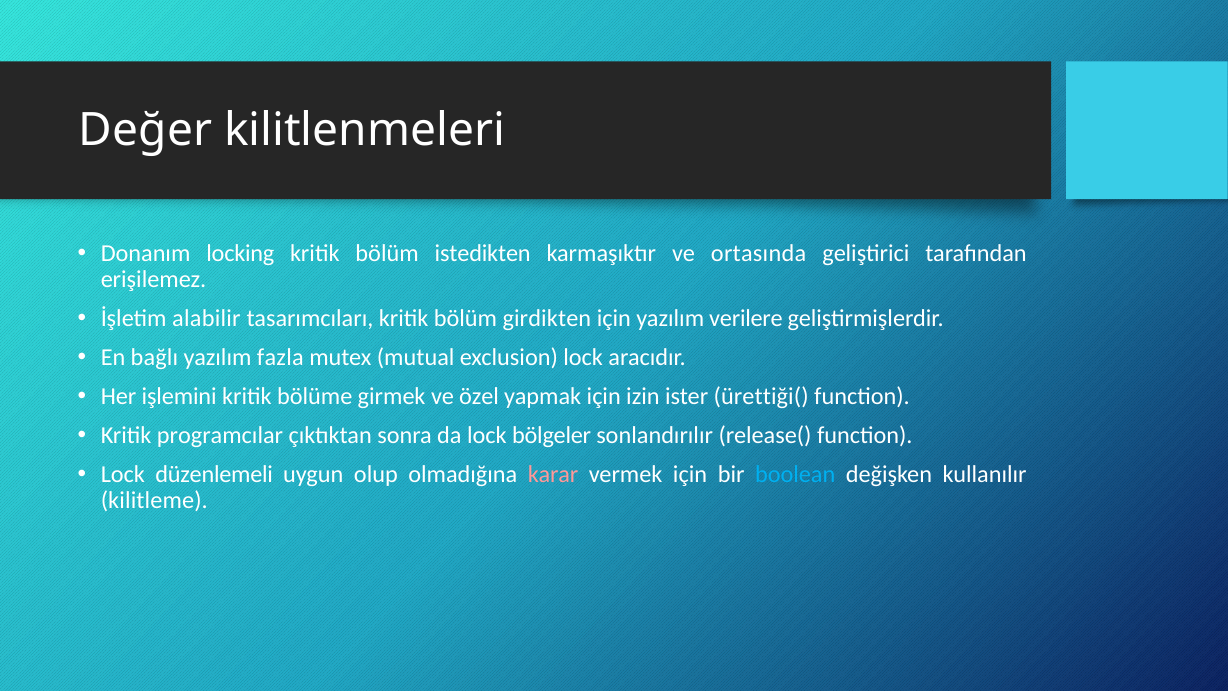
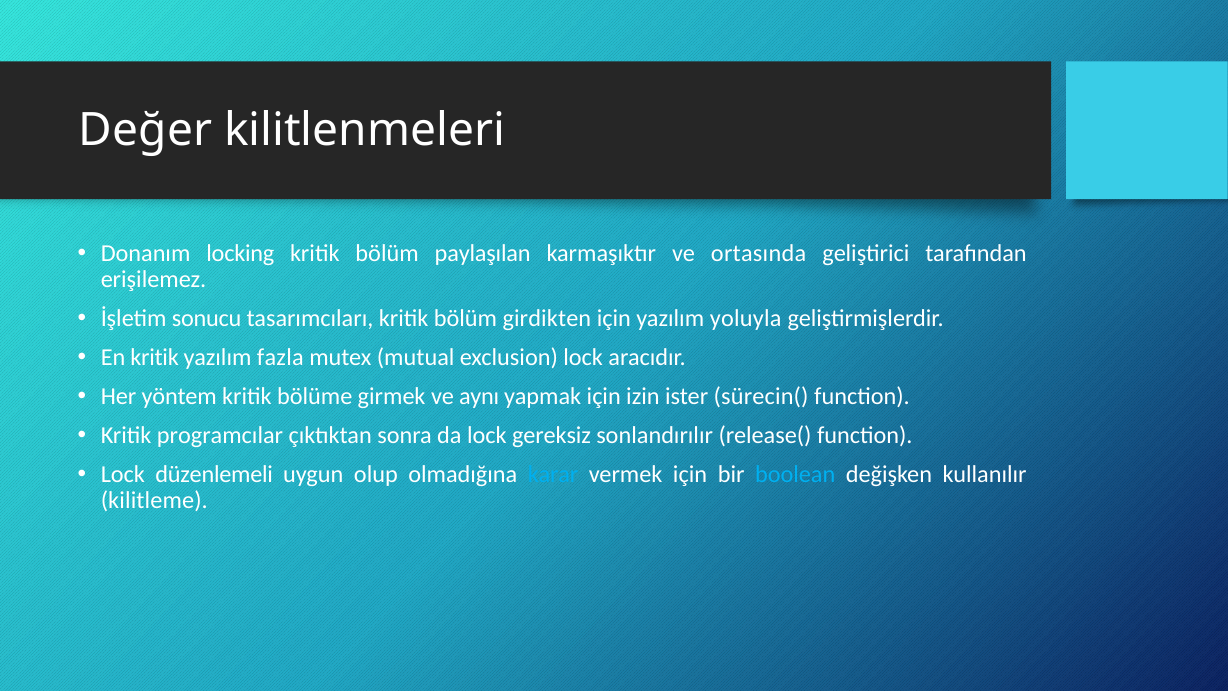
istedikten: istedikten -> paylaşılan (483, 253)
alabilir: alabilir -> sonucu (207, 318)
verilere: verilere -> yoluyla (746, 318)
En bağlı: bağlı -> kritik (155, 357)
işlemini: işlemini -> yöntem (179, 396)
özel: özel -> aynı (479, 396)
ürettiği(: ürettiği( -> sürecin( (761, 396)
bölgeler: bölgeler -> gereksiz (552, 435)
karar colour: pink -> light blue (553, 474)
